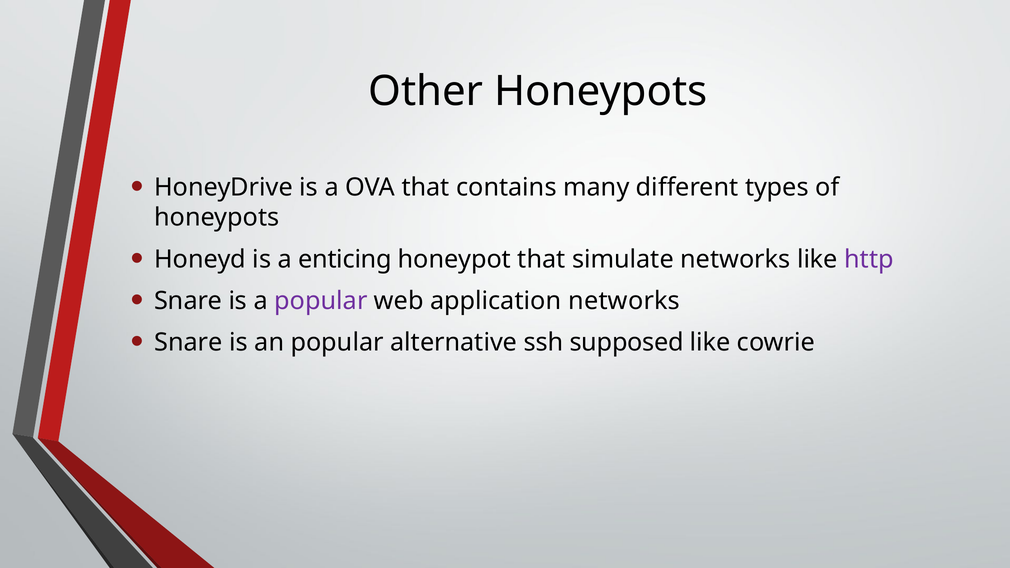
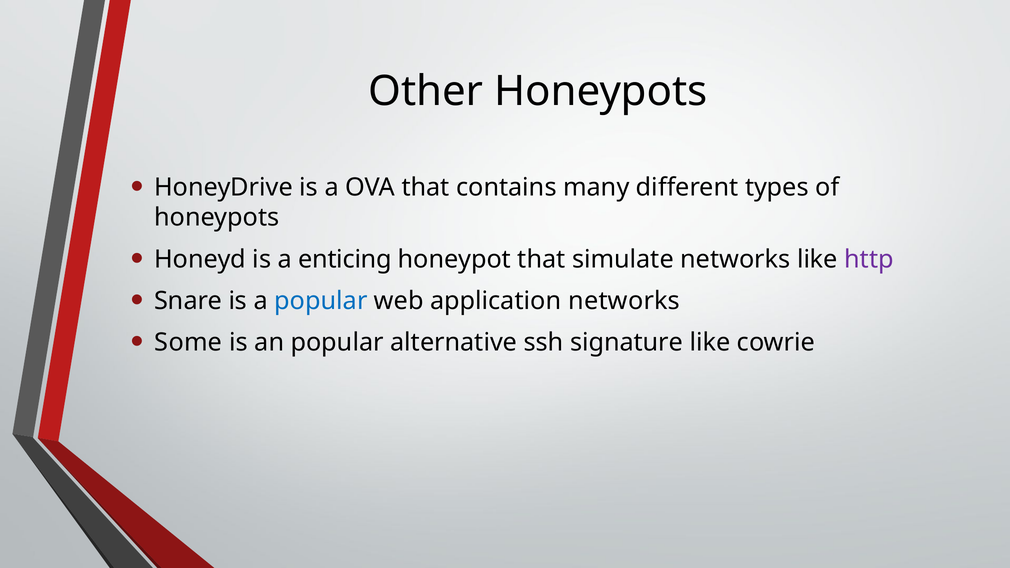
popular colour: purple -> blue (321, 301)
Snare: Snare -> Some (188, 343)
supposed: supposed -> signature (627, 343)
